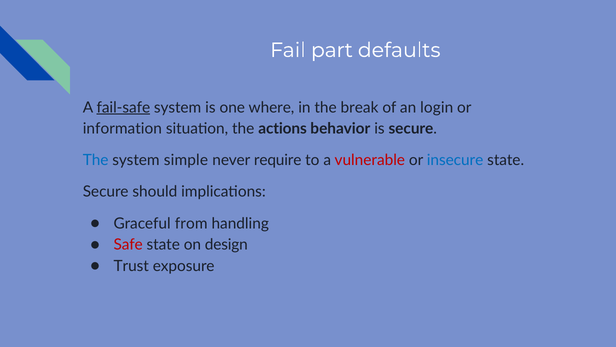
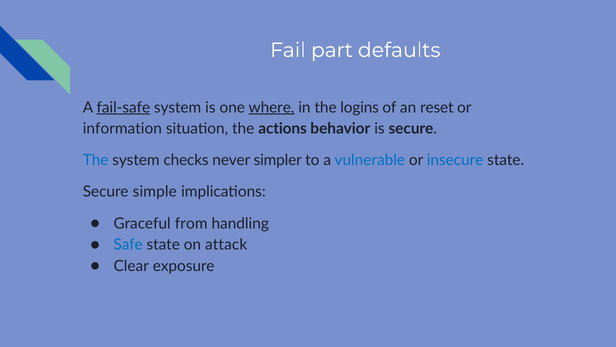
where underline: none -> present (271, 107)
break: break -> logins (360, 107)
login: login -> reset (437, 107)
simple: simple -> checks (186, 160)
require: require -> simpler (278, 160)
vulnerable colour: red -> blue (370, 160)
should: should -> simple (155, 192)
Safe colour: red -> blue (128, 244)
design: design -> attack (226, 244)
Trust: Trust -> Clear (131, 266)
